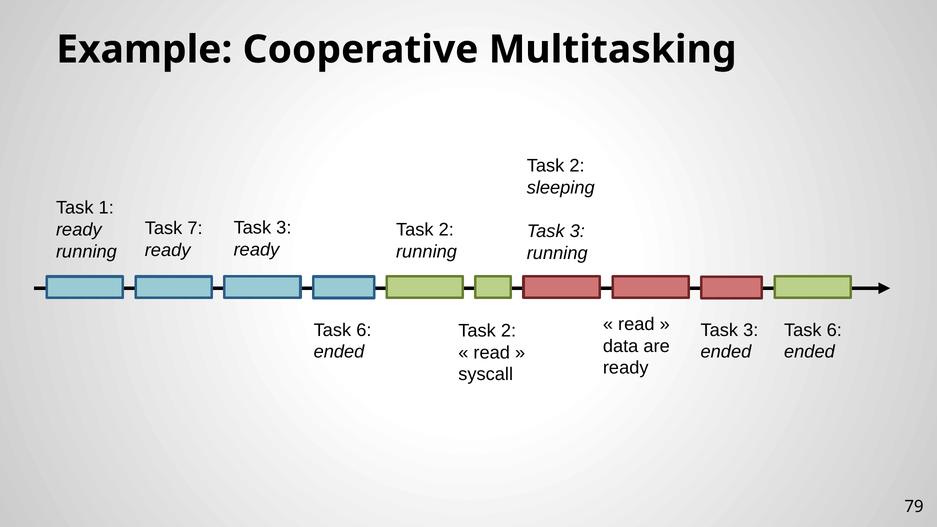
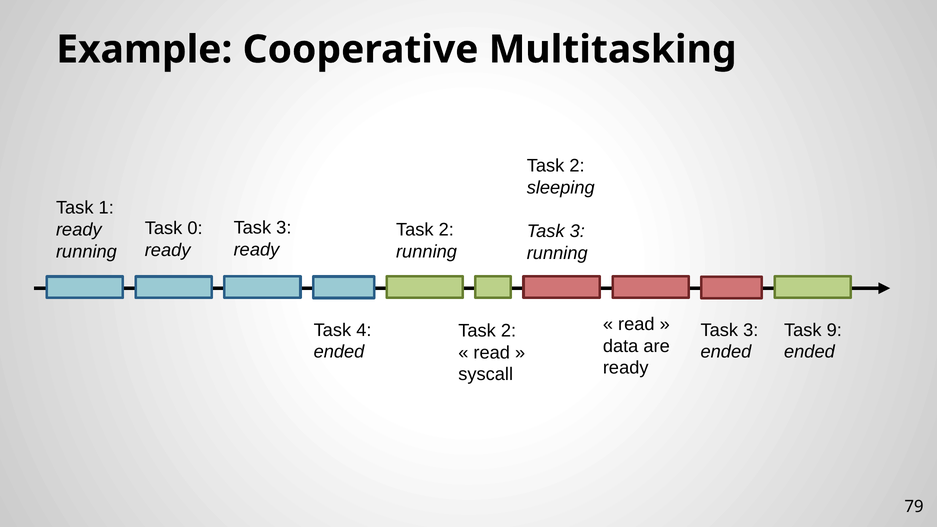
7: 7 -> 0 (195, 228)
6: 6 -> 4 (364, 330)
6: 6 -> 9 (834, 330)
